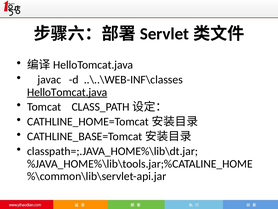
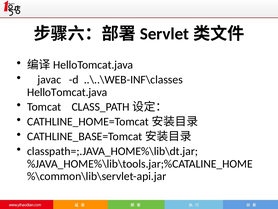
HelloTomcat.java underline: present -> none (67, 92)
